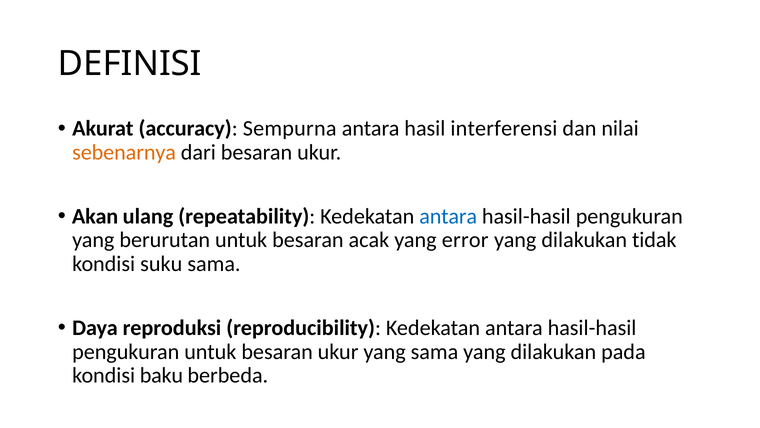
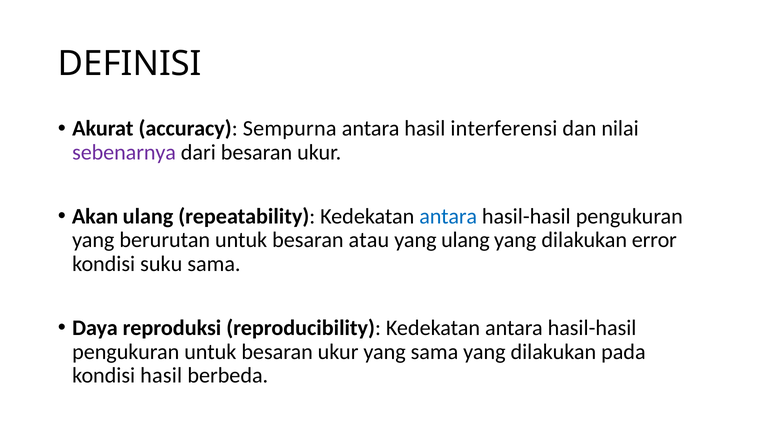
sebenarnya colour: orange -> purple (124, 152)
acak: acak -> atau (369, 240)
yang error: error -> ulang (465, 240)
tidak: tidak -> error (654, 240)
kondisi baku: baku -> hasil (161, 375)
